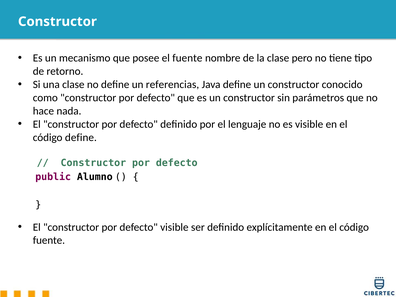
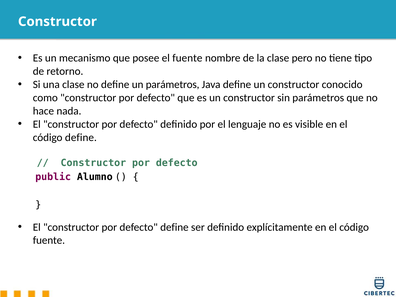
un referencias: referencias -> parámetros (173, 85)
defecto visible: visible -> define (174, 227)
